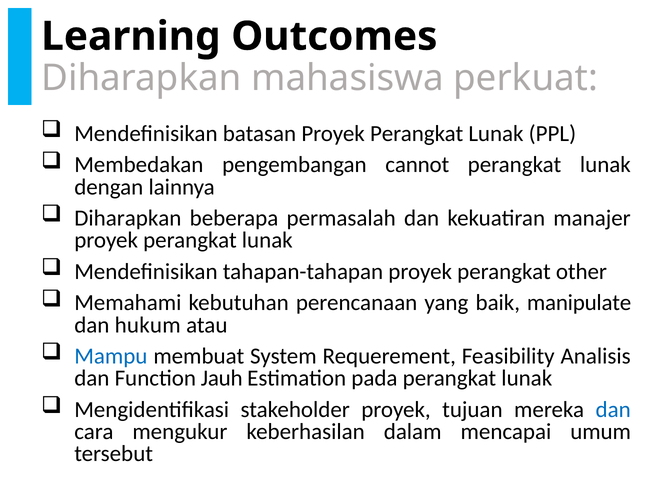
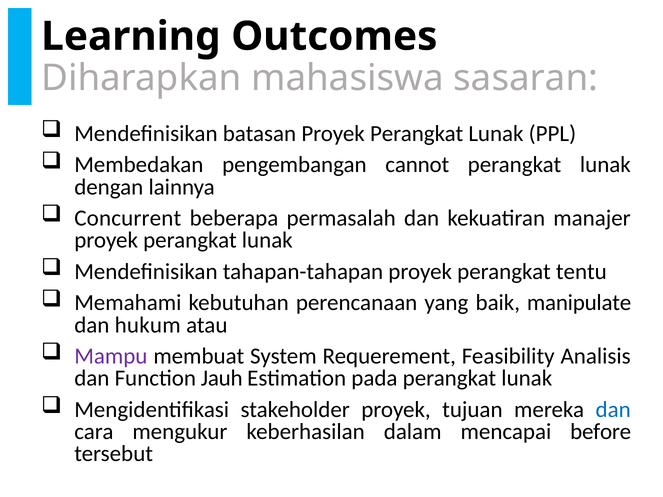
perkuat: perkuat -> sasaran (526, 78)
Diharapkan: Diharapkan -> Concurrent (128, 218)
other: other -> tentu (581, 272)
Mampu colour: blue -> purple (111, 356)
umum: umum -> before (601, 432)
